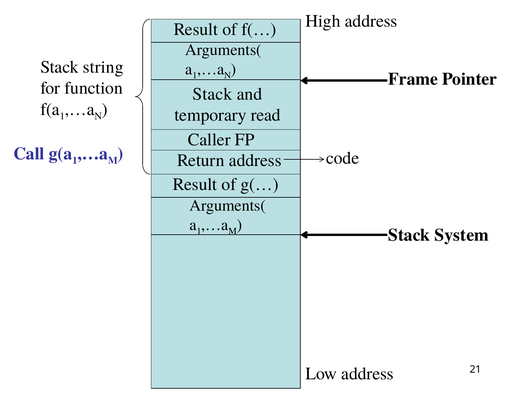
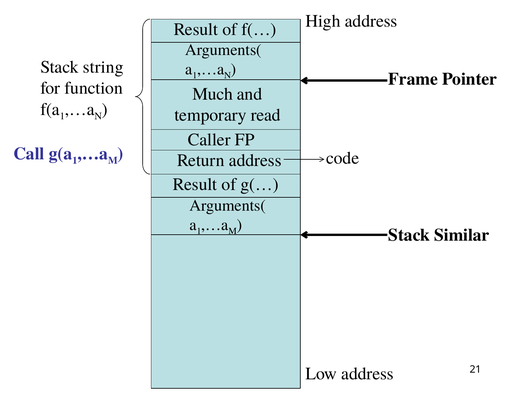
Stack: Stack -> Much (213, 94)
System: System -> Similar (462, 235)
